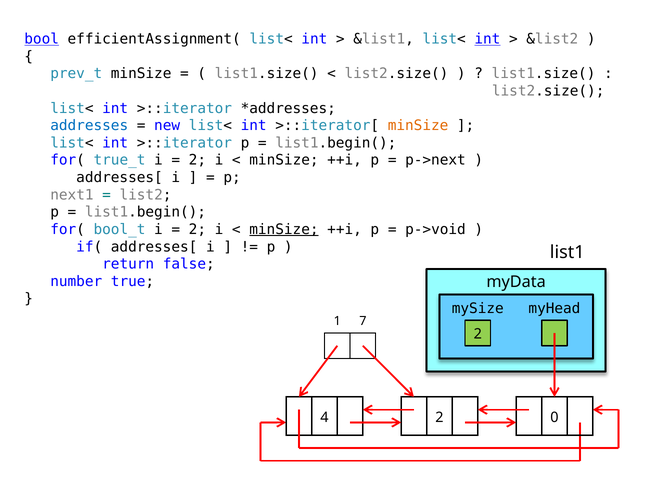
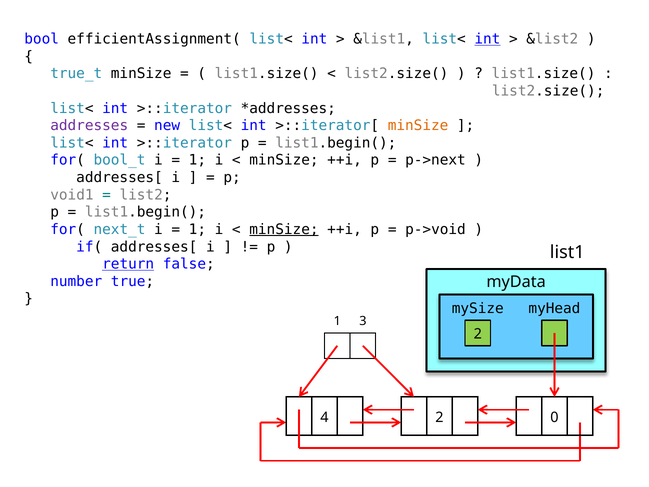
bool underline: present -> none (42, 39)
prev_t: prev_t -> true_t (76, 74)
addresses colour: blue -> purple (89, 126)
true_t: true_t -> bool_t (120, 160)
2: 2 -> 1 (197, 160)
next1: next1 -> void1 (72, 195)
bool_t: bool_t -> next_t (120, 229)
2: 2 -> 1 (197, 229)
return underline: none -> present (128, 264)
7: 7 -> 3 (363, 321)
